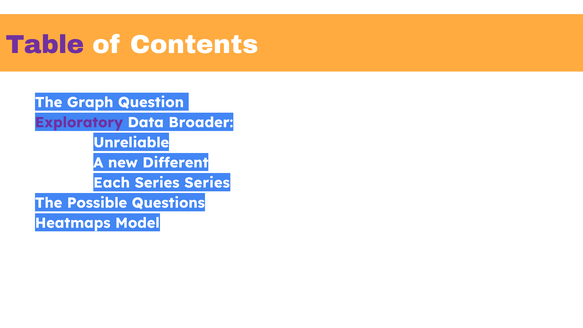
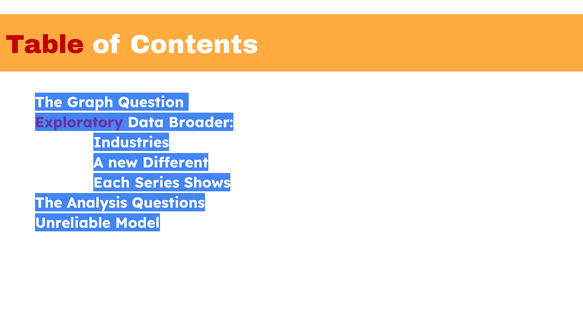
Table colour: purple -> red (45, 45)
Unreliable: Unreliable -> Industries (131, 143)
Series Series: Series -> Shows (207, 183)
Possible: Possible -> Analysis (97, 203)
Heatmaps: Heatmaps -> Unreliable (73, 223)
